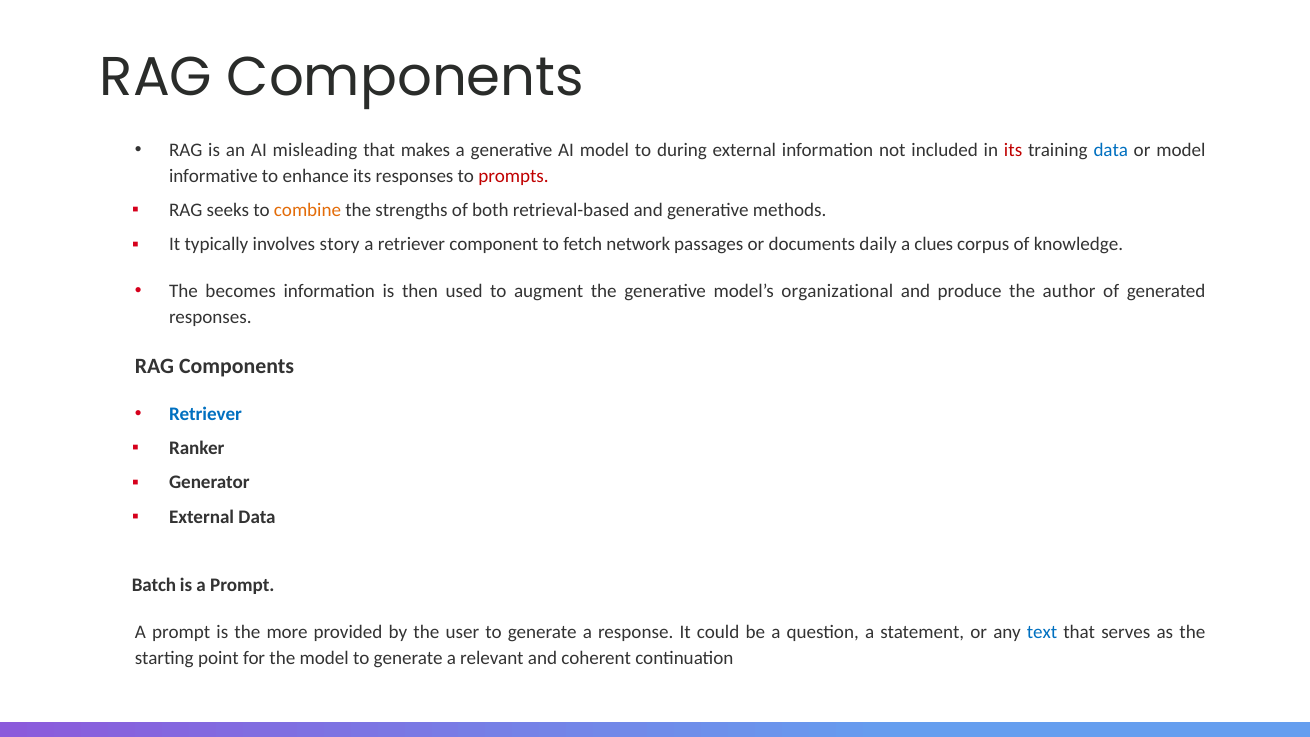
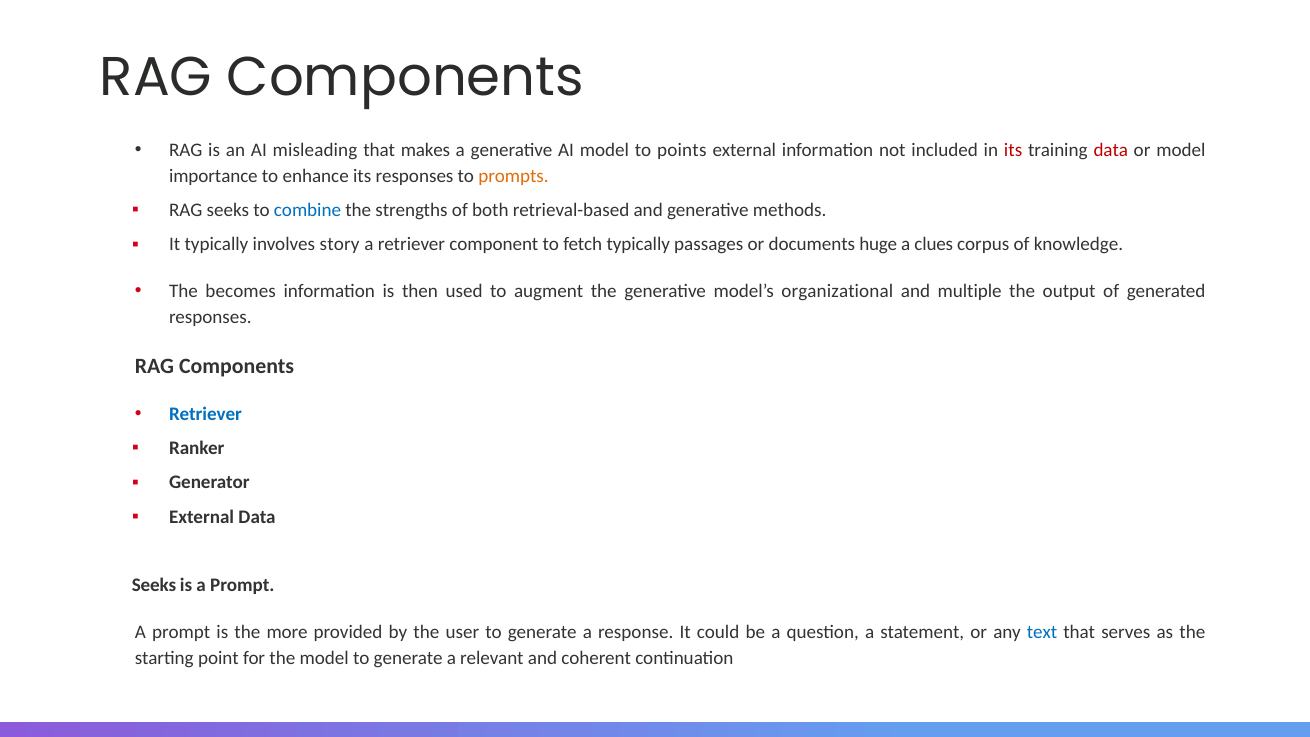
during: during -> points (682, 150)
data colour: blue -> red (1111, 150)
informative: informative -> importance (213, 176)
prompts colour: red -> orange (514, 176)
combine colour: orange -> blue (308, 210)
fetch network: network -> typically (638, 245)
daily: daily -> huge (878, 245)
produce: produce -> multiple (970, 292)
author: author -> output (1069, 292)
Batch: Batch -> Seeks (154, 585)
